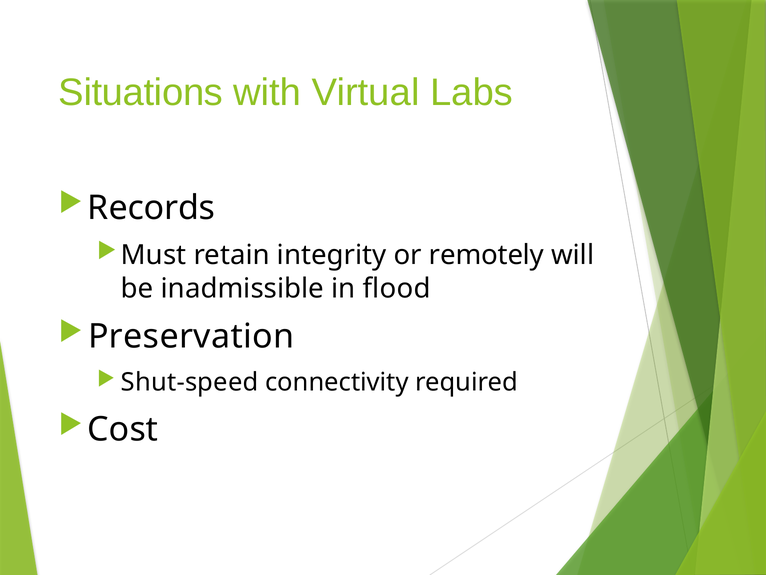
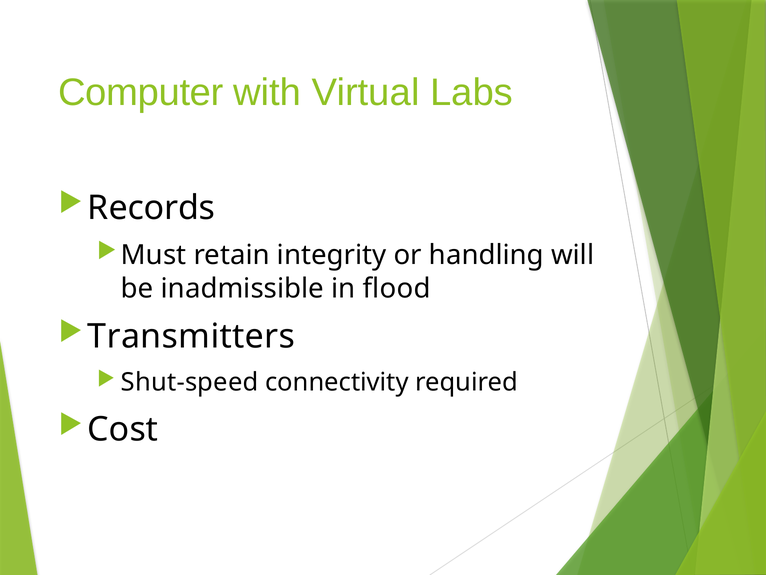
Situations: Situations -> Computer (141, 92)
remotely: remotely -> handling (486, 255)
Preservation: Preservation -> Transmitters (191, 336)
